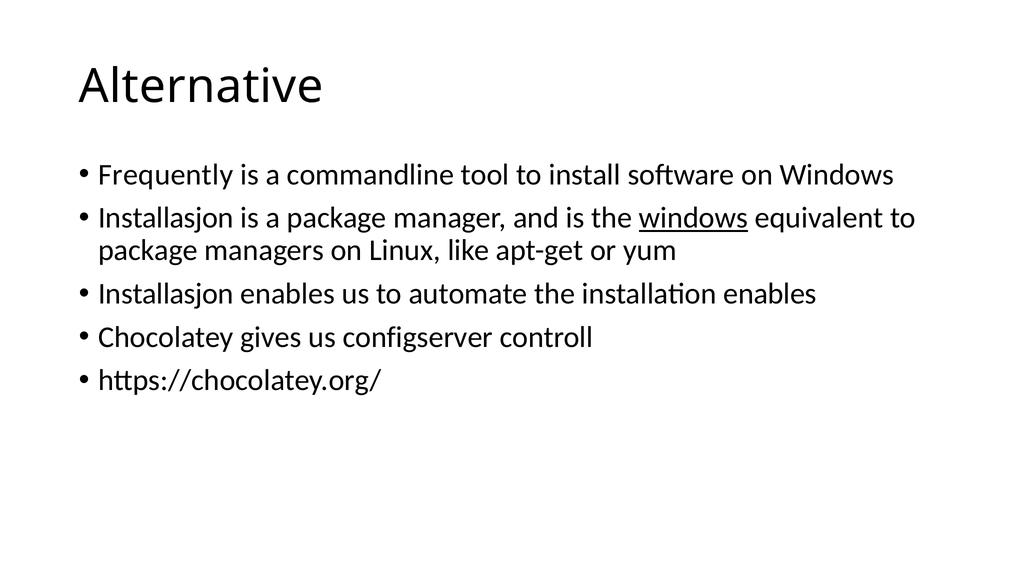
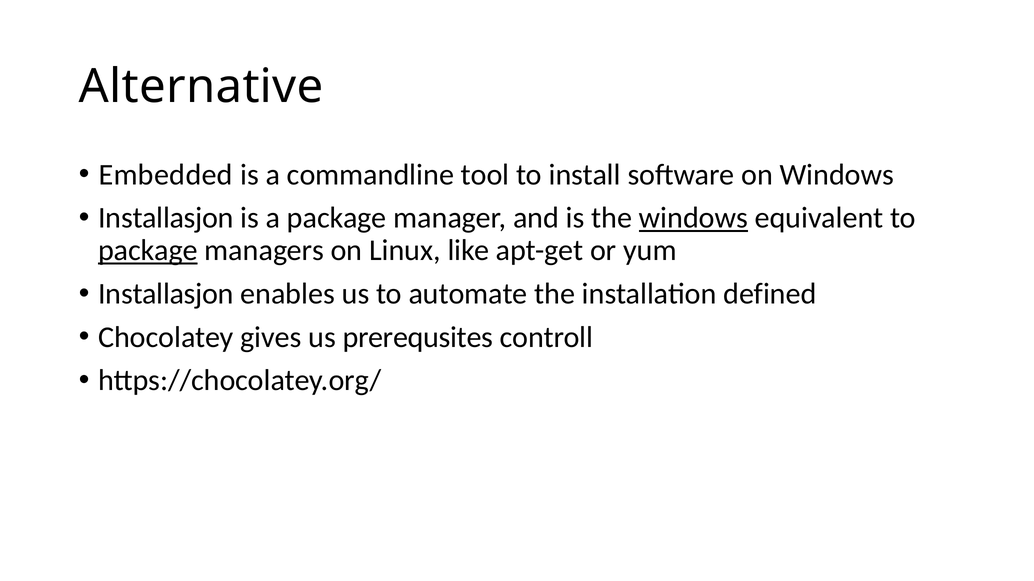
Frequently: Frequently -> Embedded (166, 175)
package underline: none -> present (148, 251)
installation enables: enables -> defined (770, 294)
configserver: configserver -> prerequsites (418, 337)
